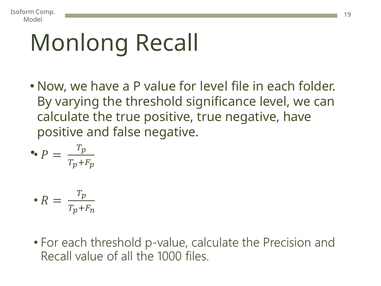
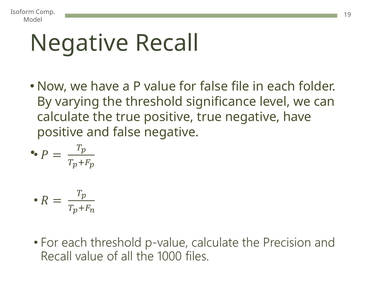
Monlong: Monlong -> Negative (79, 43)
for level: level -> false (214, 86)
